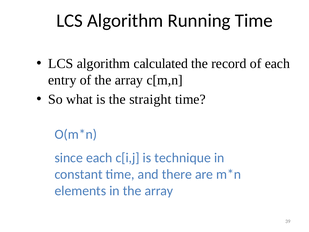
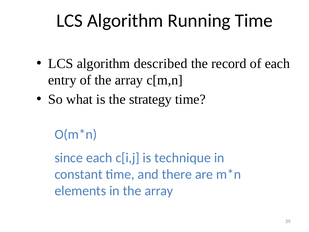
calculated: calculated -> described (161, 63)
straight: straight -> strategy (150, 99)
